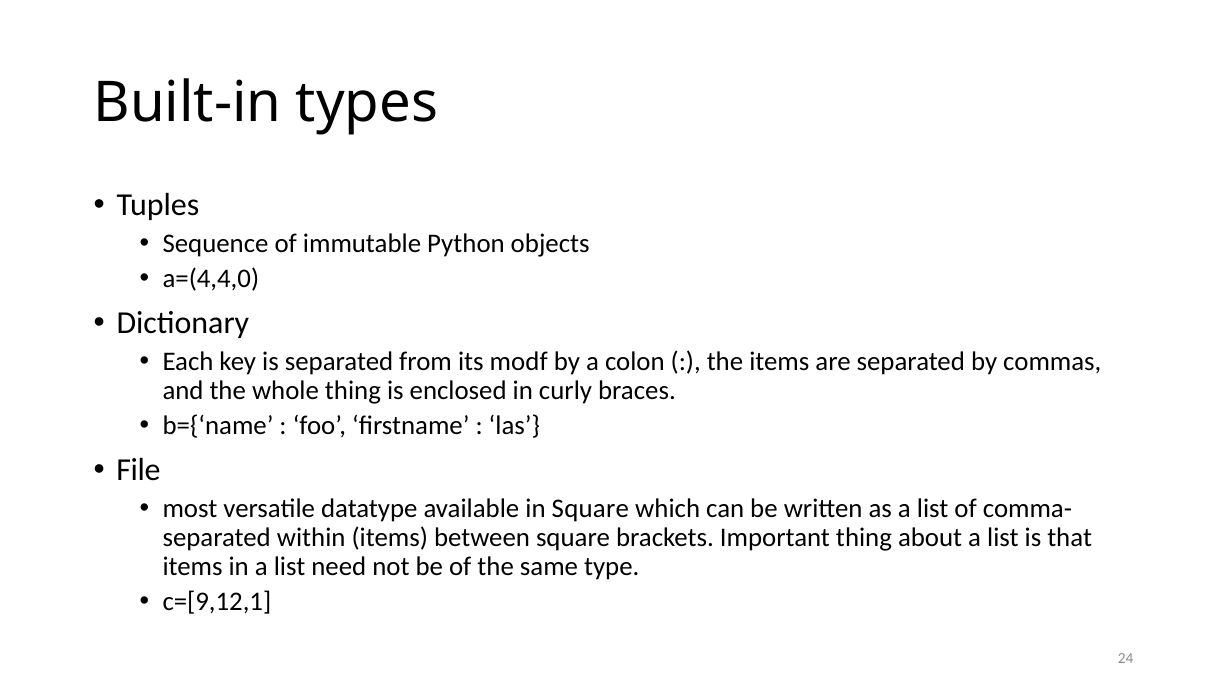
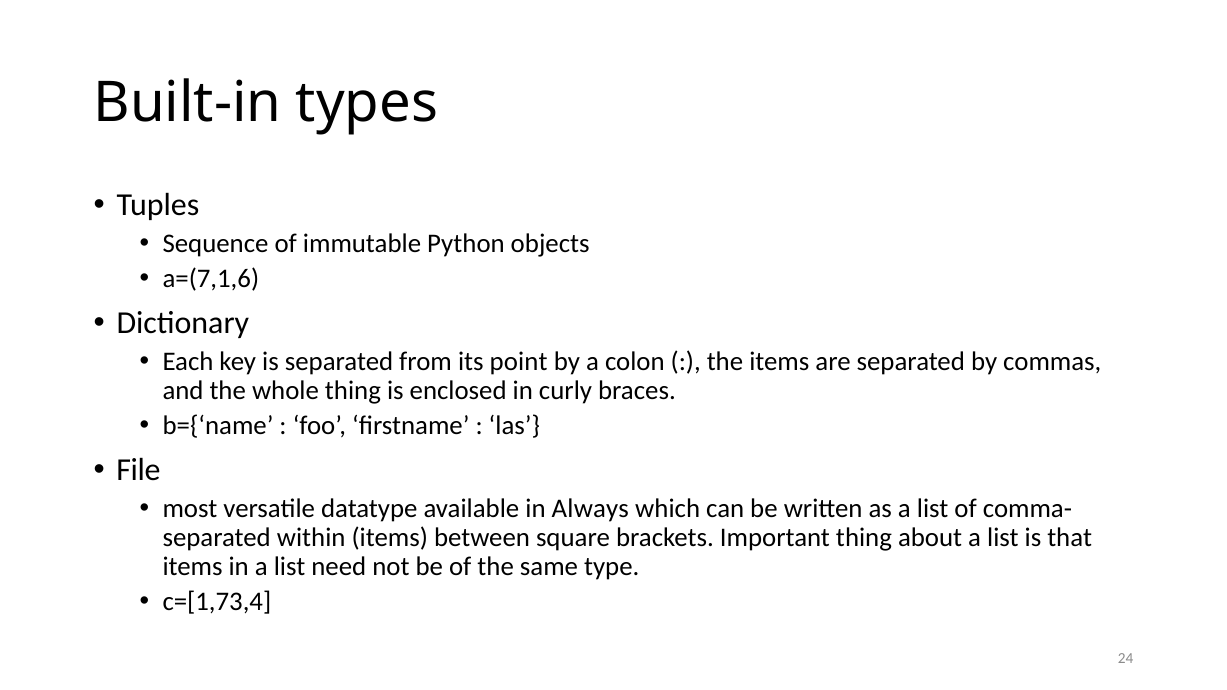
a=(4,4,0: a=(4,4,0 -> a=(7,1,6 (211, 279)
modf: modf -> point (519, 362)
in Square: Square -> Always (590, 509)
c=[9,12,1: c=[9,12,1 -> c=[1,73,4 (217, 602)
